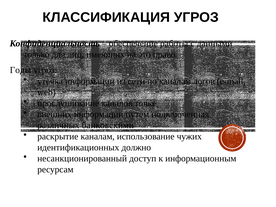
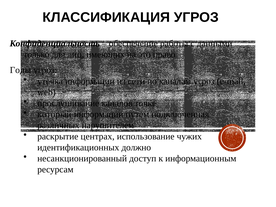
каналам логов: логов -> угроз (204, 81)
внешних: внешних -> который (54, 114)
банковскими: банковскими -> нарушителем (108, 125)
раскрытие каналам: каналам -> центрах (98, 136)
